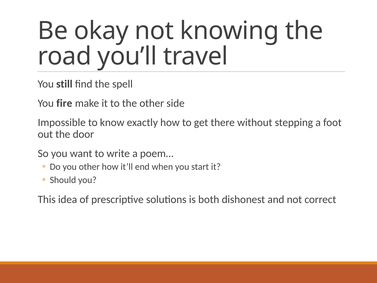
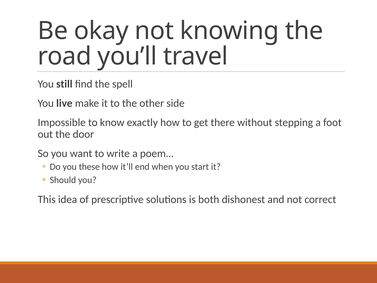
fire: fire -> live (64, 103)
you other: other -> these (89, 166)
